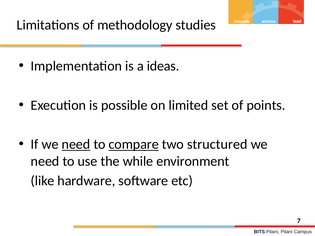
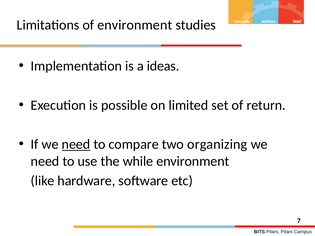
of methodology: methodology -> environment (135, 25)
points: points -> return (266, 105)
compare underline: present -> none (134, 145)
structured: structured -> organizing (217, 145)
